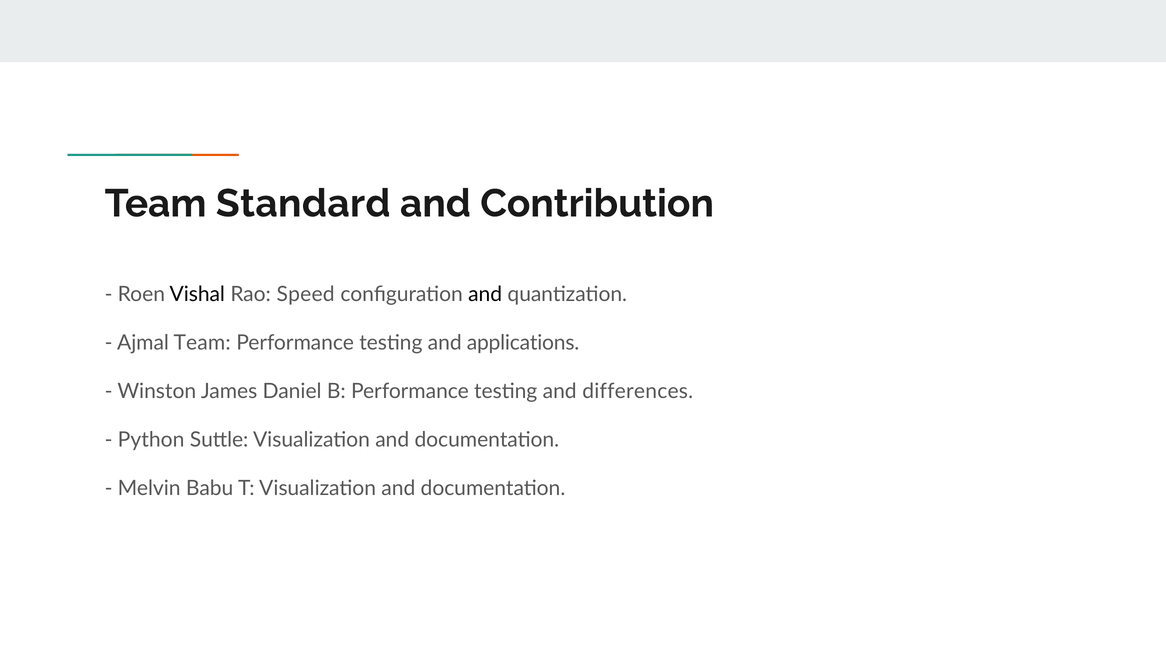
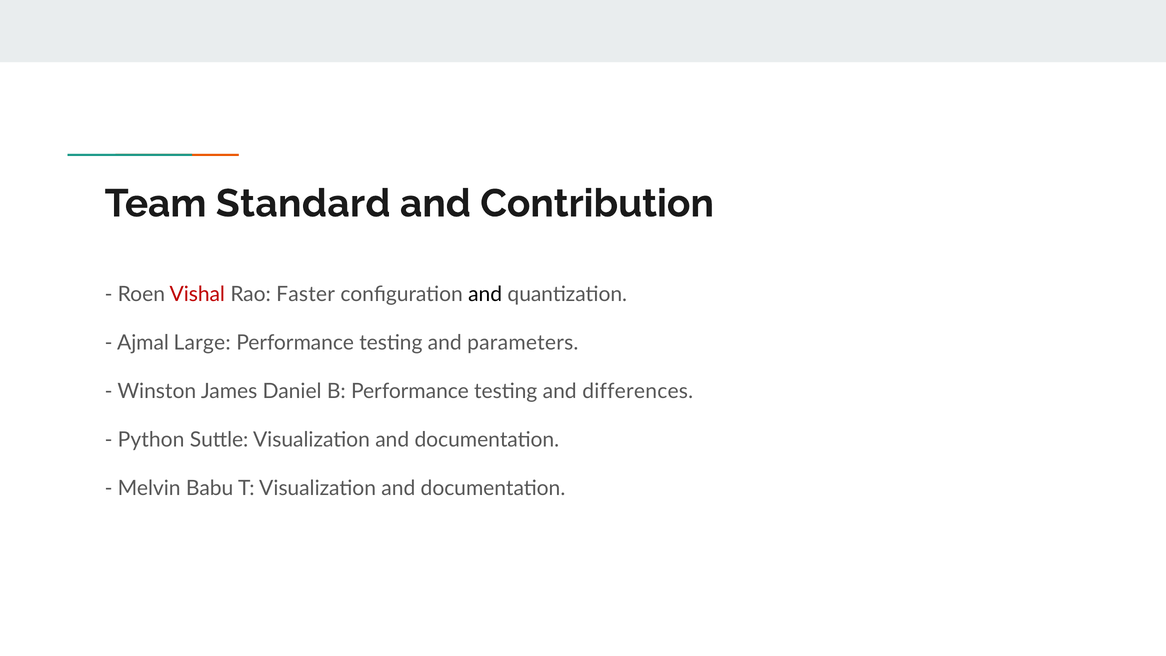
Vishal colour: black -> red (197, 294)
Speed: Speed -> Faster (306, 294)
Ajmal Team: Team -> Large (202, 343)
applications: applications -> parameters (523, 343)
